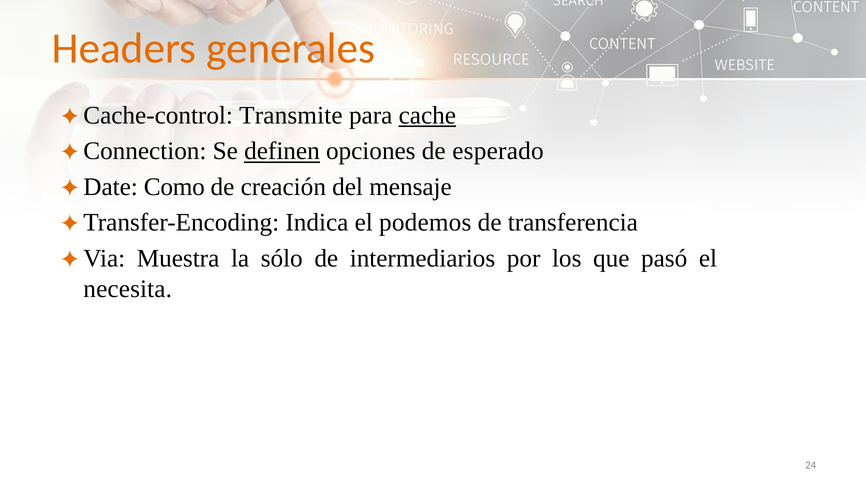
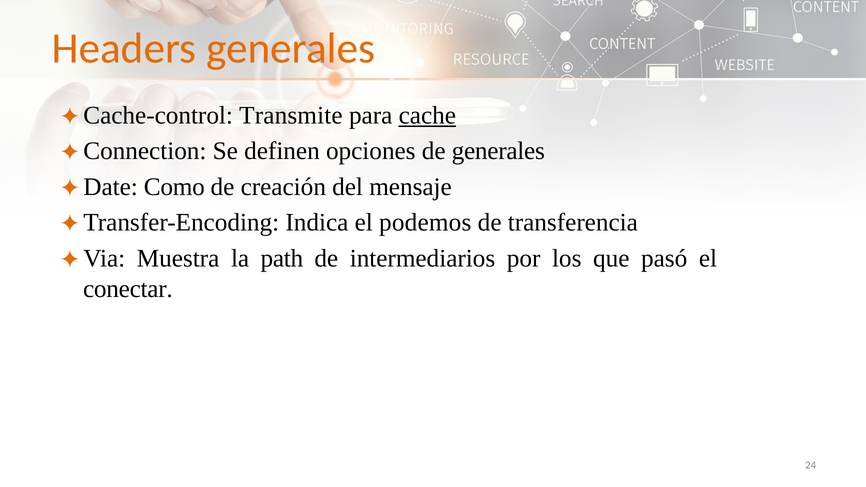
definen underline: present -> none (282, 151)
de esperado: esperado -> generales (498, 151)
sólo: sólo -> path (282, 258)
necesita: necesita -> conectar (128, 289)
